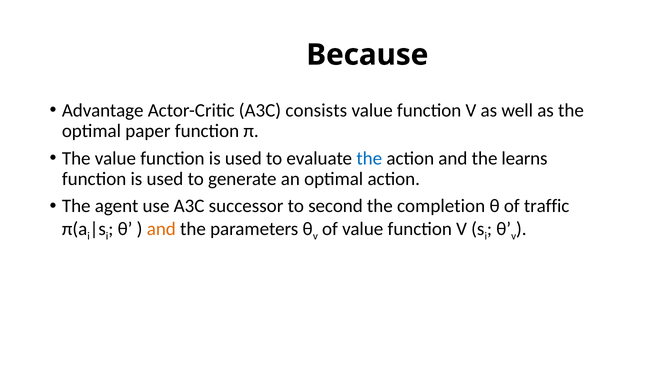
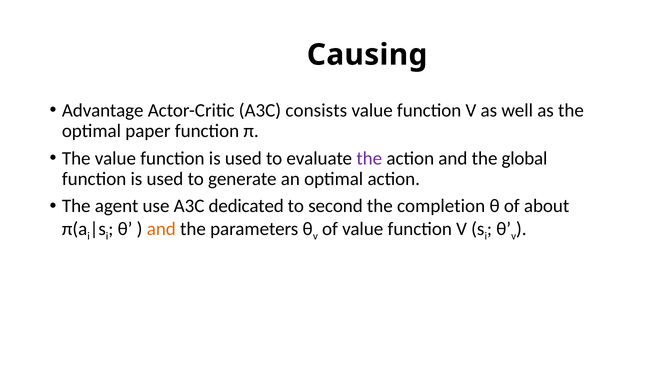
Because: Because -> Causing (367, 55)
the colour: blue -> purple (369, 158)
learns: learns -> global (524, 158)
successor: successor -> dedicated (246, 206)
traffic: traffic -> about (547, 206)
